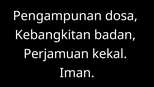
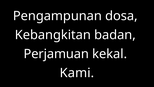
Iman: Iman -> Kami (77, 73)
